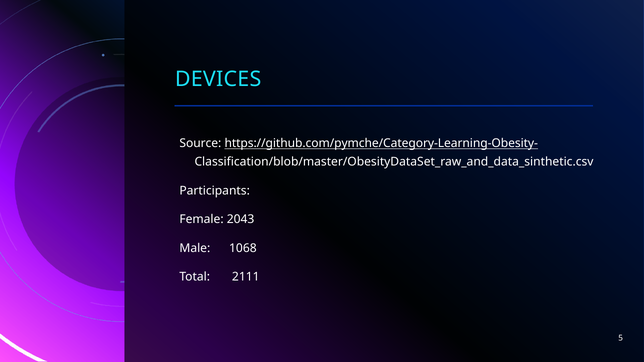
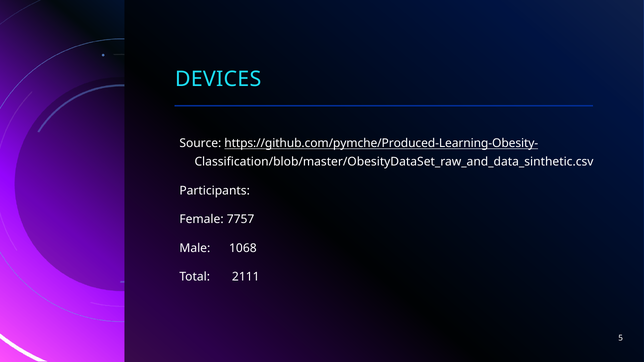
https://github.com/pymche/Category-Learning-Obesity-: https://github.com/pymche/Category-Learning-Obesity- -> https://github.com/pymche/Produced-Learning-Obesity- (381, 143)
2043: 2043 -> 7757 (241, 220)
